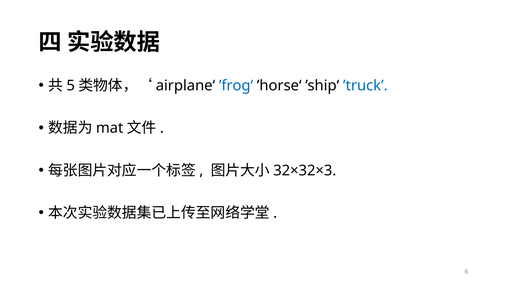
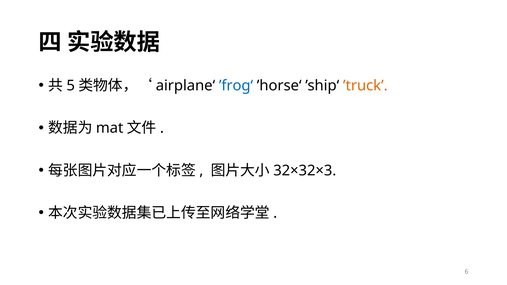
’truck colour: blue -> orange (365, 86)
